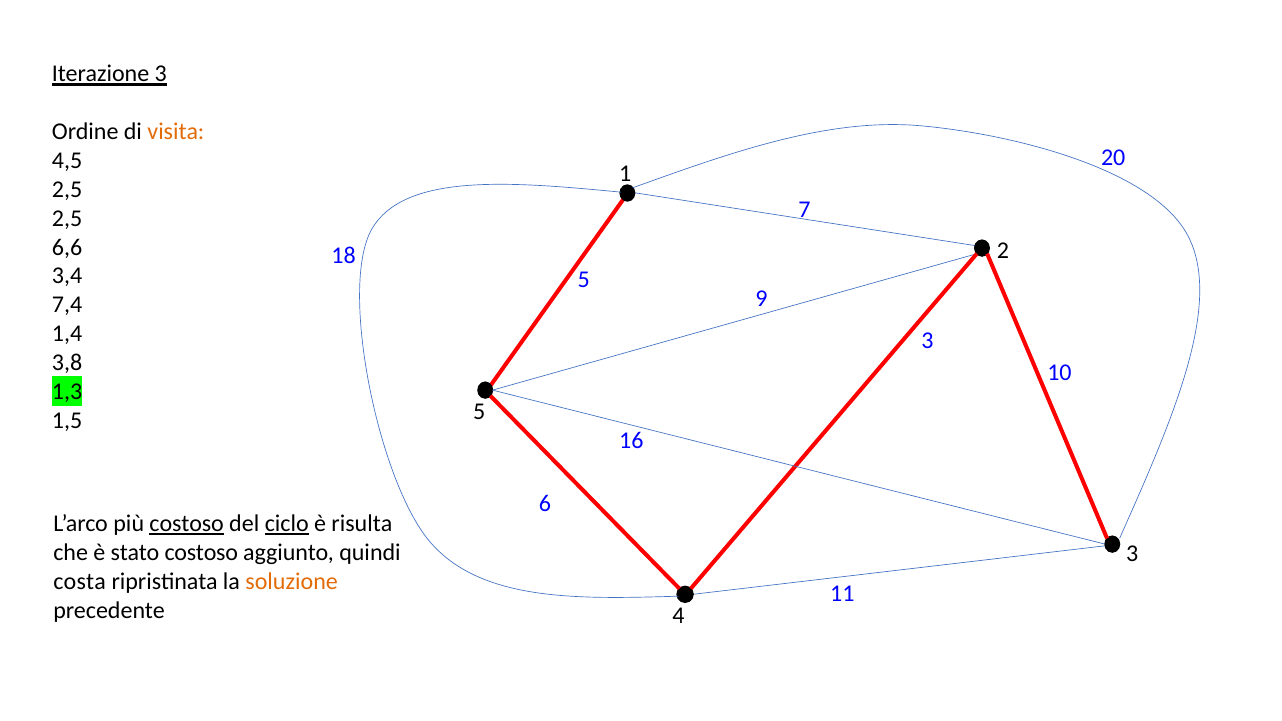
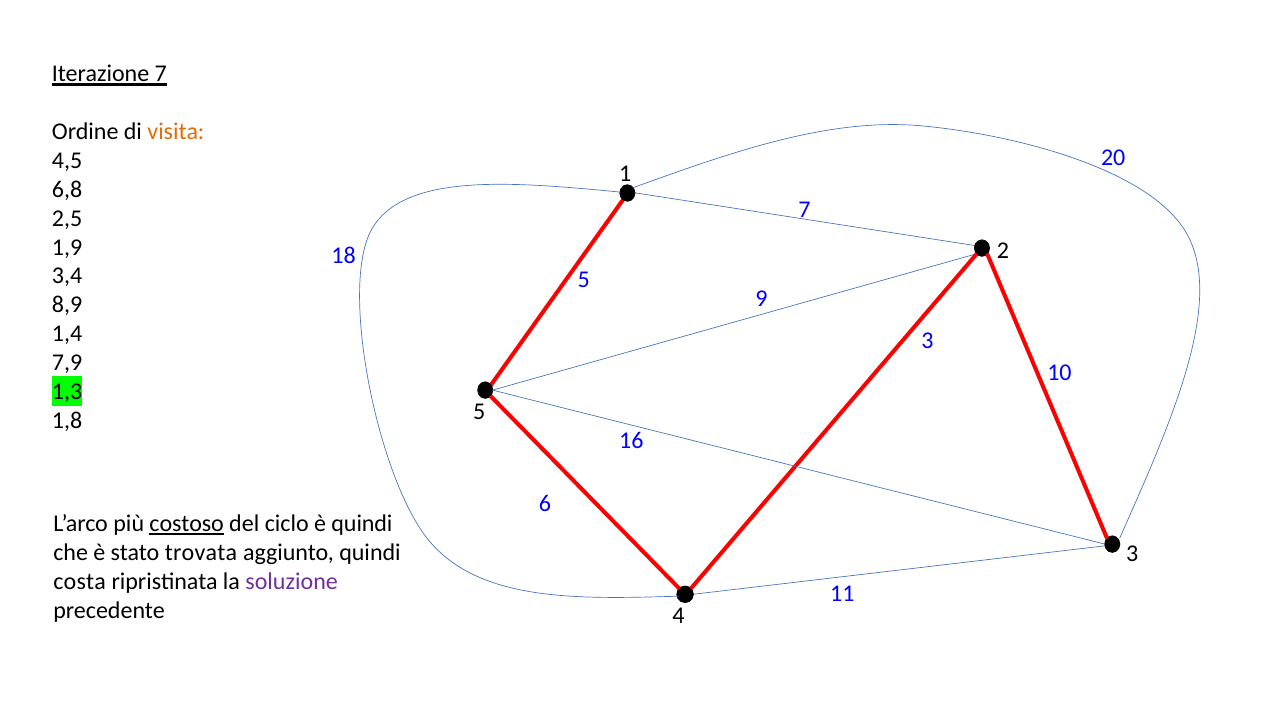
Iterazione 3: 3 -> 7 (161, 74)
2,5: 2,5 -> 6,8 (67, 189)
6,6: 6,6 -> 1,9 (67, 247)
7,4: 7,4 -> 8,9 (67, 305)
3,8: 3,8 -> 7,9 (67, 363)
1,5: 1,5 -> 1,8 (67, 420)
ciclo underline: present -> none (287, 524)
è risulta: risulta -> quindi (362, 524)
stato costoso: costoso -> trovata (201, 553)
soluzione colour: orange -> purple (292, 581)
